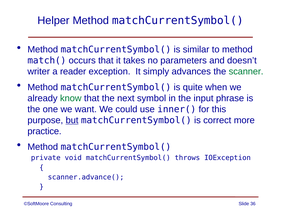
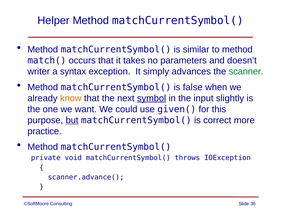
reader: reader -> syntax (73, 71)
quite: quite -> false (193, 87)
know colour: green -> orange (71, 98)
symbol underline: none -> present (152, 98)
phrase: phrase -> slightly (230, 98)
inner(: inner( -> given( (177, 109)
